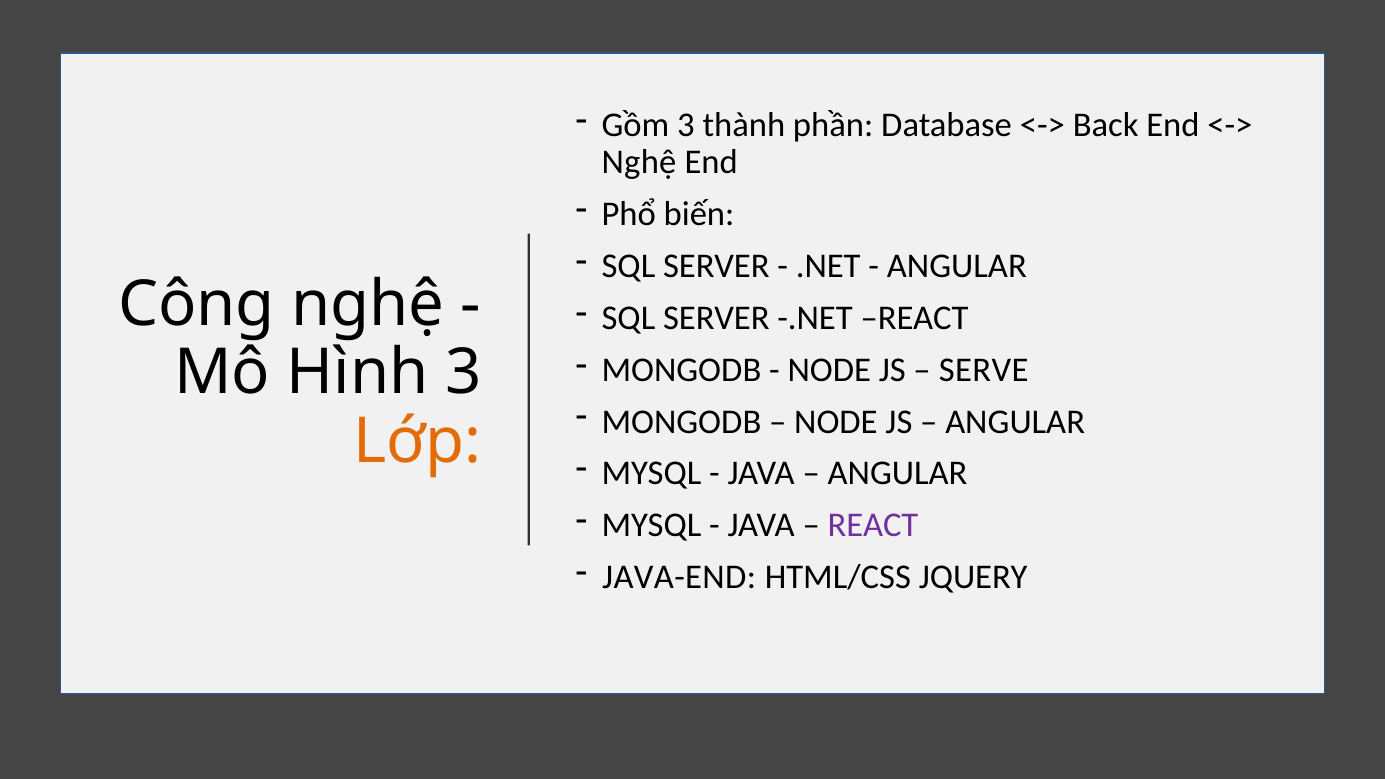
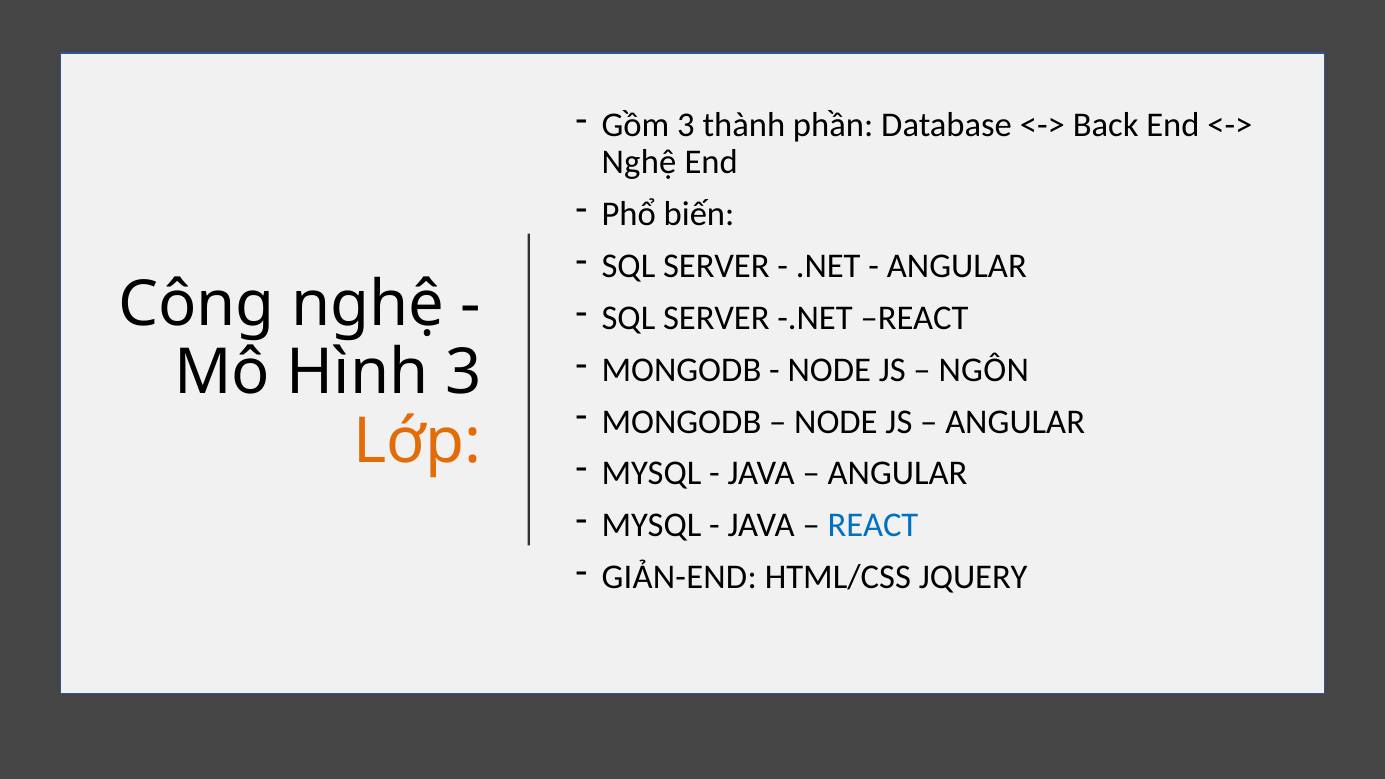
SERVE: SERVE -> NGÔN (984, 370)
REACT colour: purple -> blue (873, 525)
JAVA-END: JAVA-END -> GIẢN-END (679, 577)
